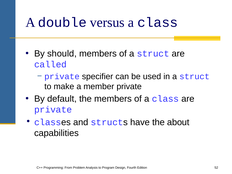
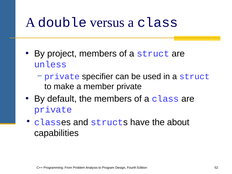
should: should -> project (62, 54)
called: called -> unless (50, 64)
